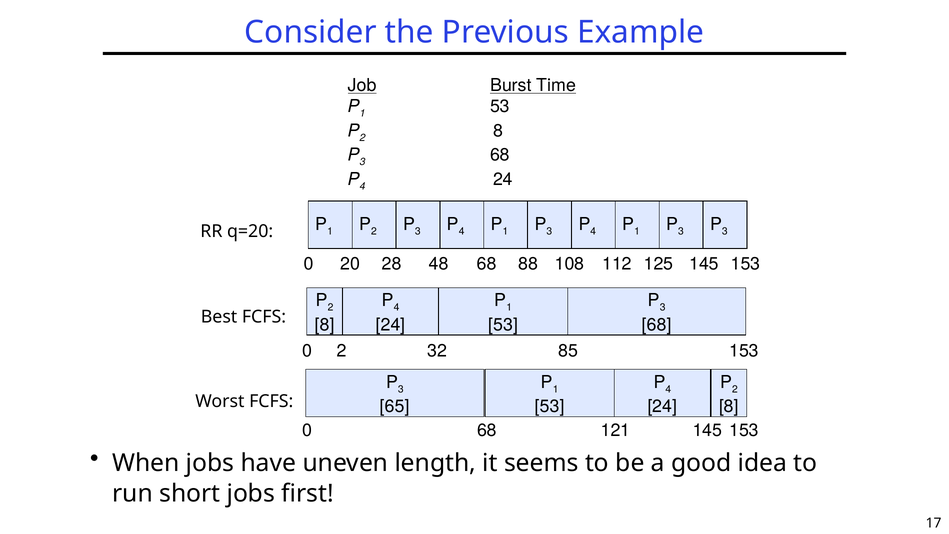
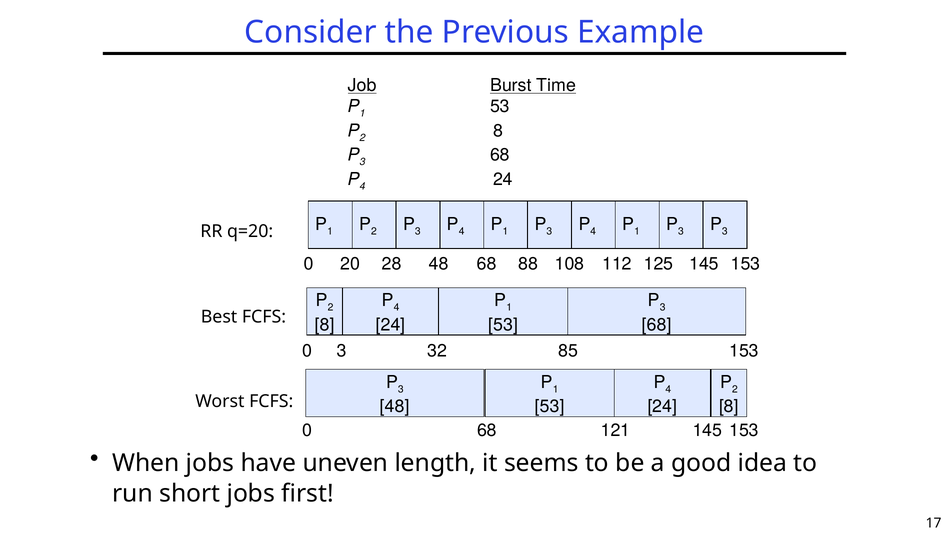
0 2: 2 -> 3 (342, 351)
65: 65 -> 48 (395, 406)
